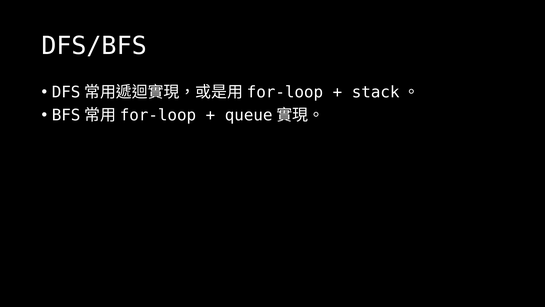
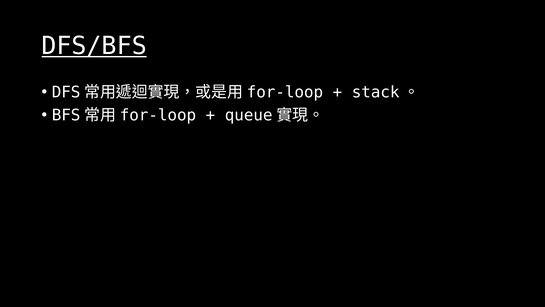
DFS/BFS underline: none -> present (94, 46)
